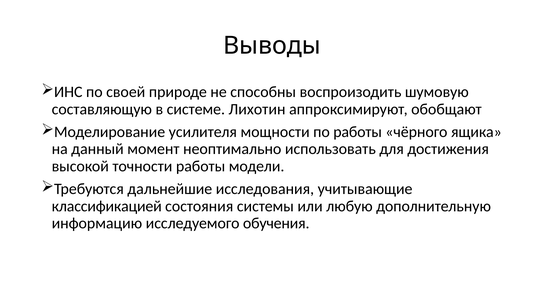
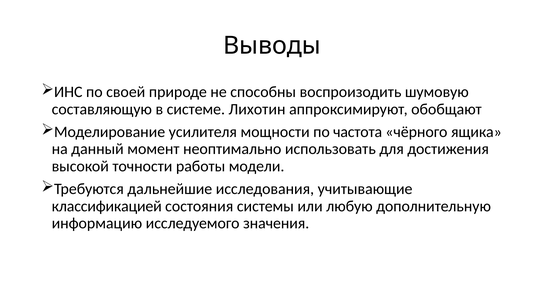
по работы: работы -> частота (358, 132)
обучения: обучения -> значения (276, 223)
